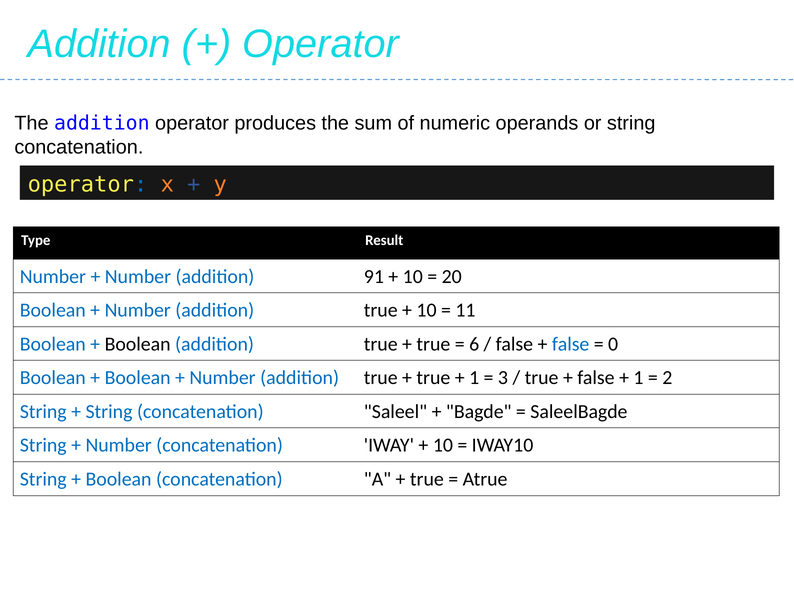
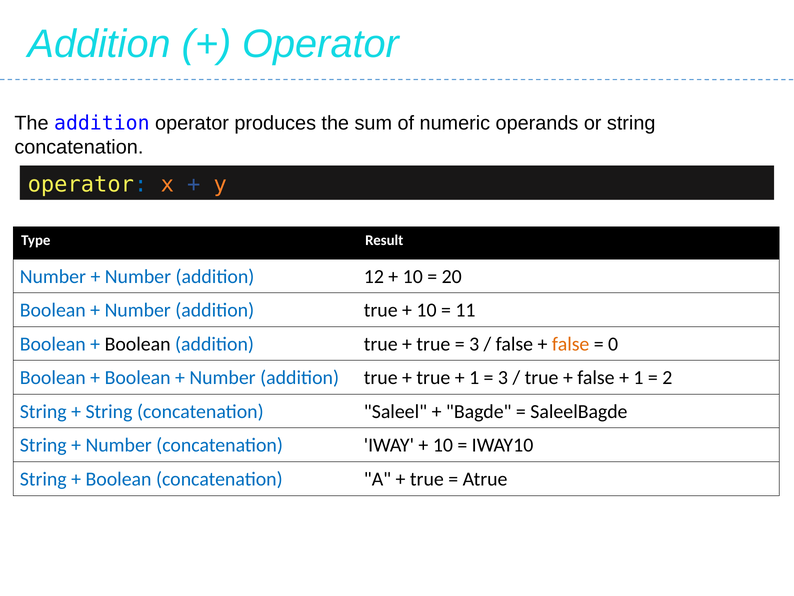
91: 91 -> 12 (374, 276)
6: 6 -> 3 (474, 344)
false colour: blue -> orange (571, 344)
